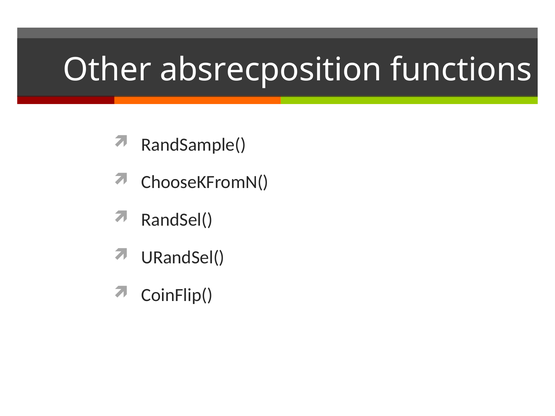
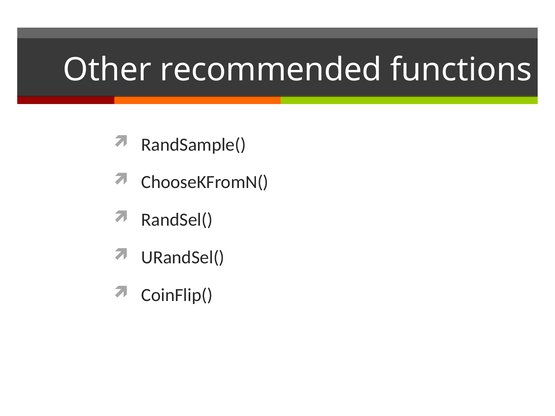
absrecposition: absrecposition -> recommended (271, 70)
